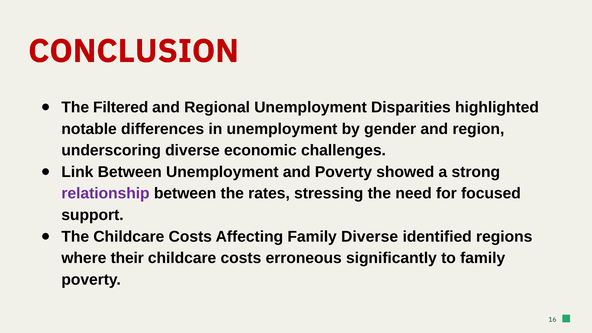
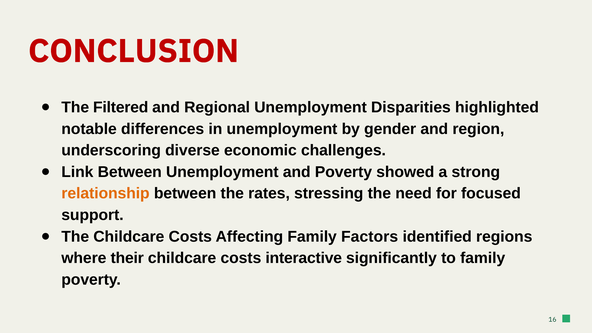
relationship colour: purple -> orange (106, 193)
Family Diverse: Diverse -> Factors (370, 237)
erroneous: erroneous -> interactive (304, 258)
